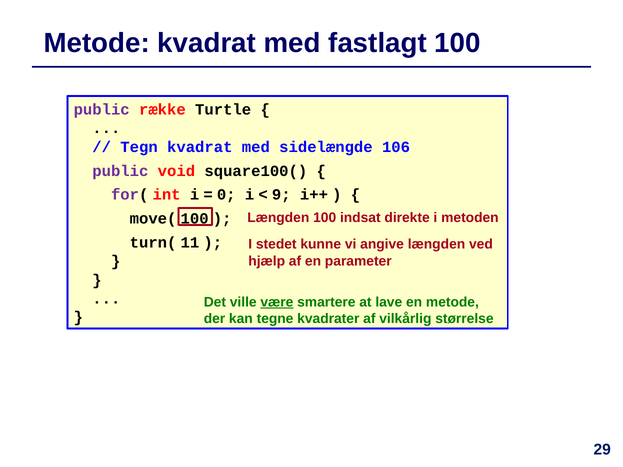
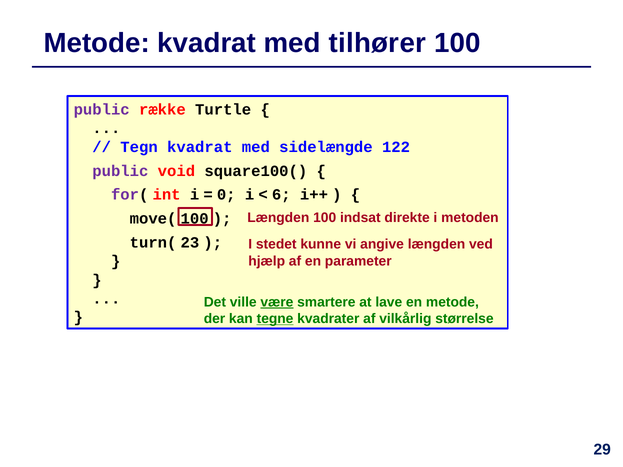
fastlagt: fastlagt -> tilhører (377, 43)
106: 106 -> 122 (396, 147)
9: 9 -> 6 (281, 195)
11: 11 -> 23 (190, 243)
tegne underline: none -> present (275, 319)
